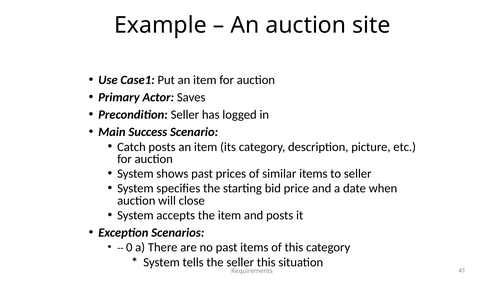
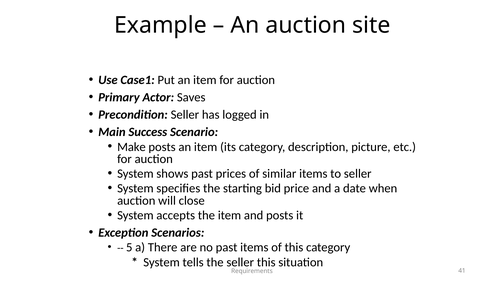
Catch: Catch -> Make (131, 147)
0: 0 -> 5 (129, 247)
